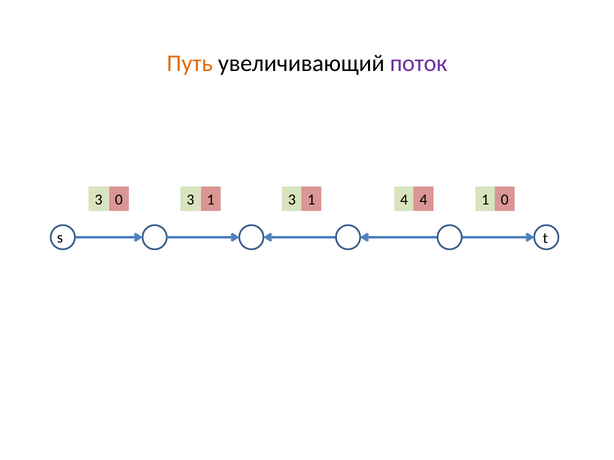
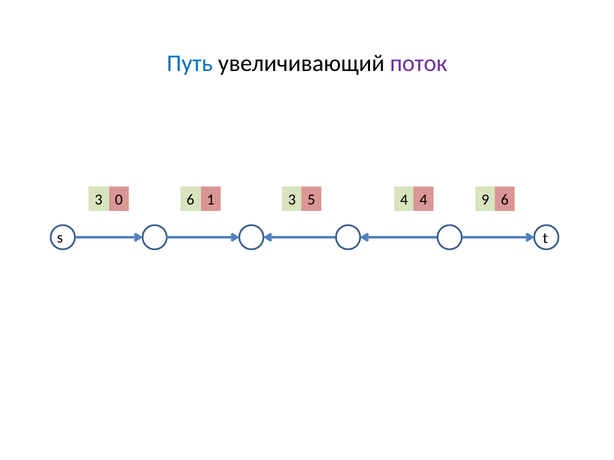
Путь colour: orange -> blue (190, 64)
3: 3 -> 6 (190, 200)
1 1: 1 -> 5 (311, 200)
4 1: 1 -> 9 (485, 200)
4 0: 0 -> 6 (505, 200)
